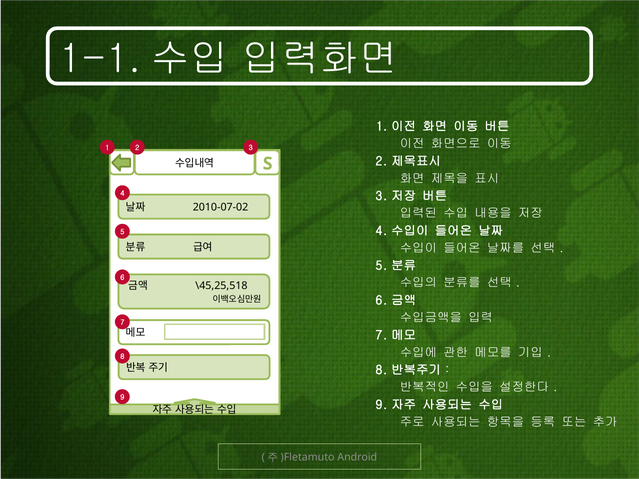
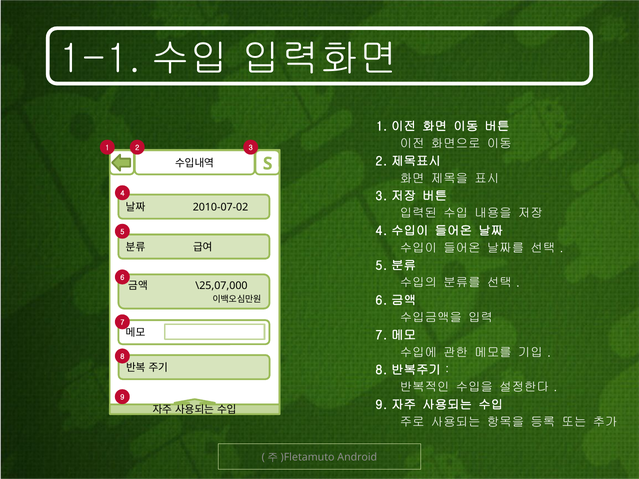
\45,25,518: \45,25,518 -> \25,07,000 (221, 286)
